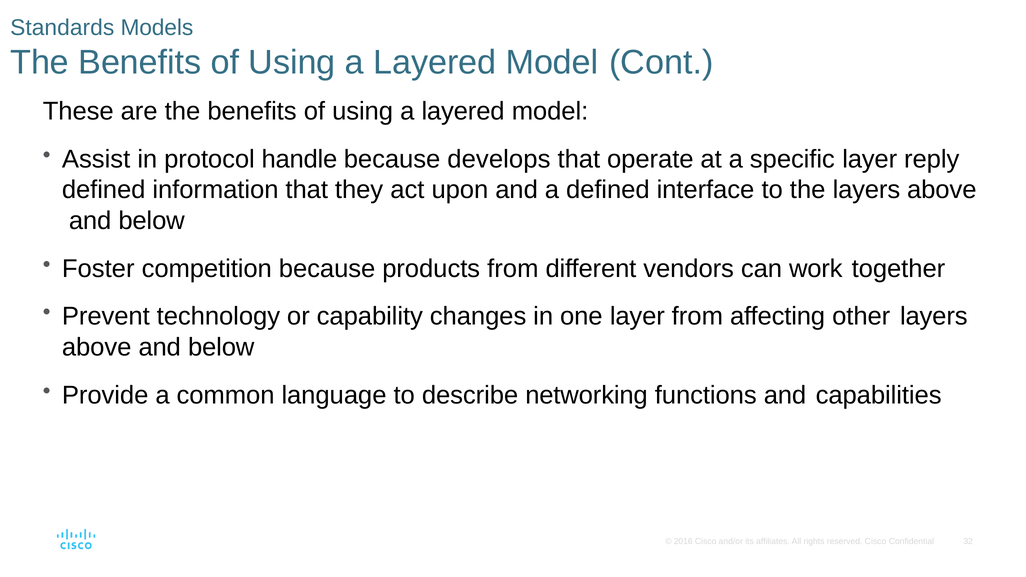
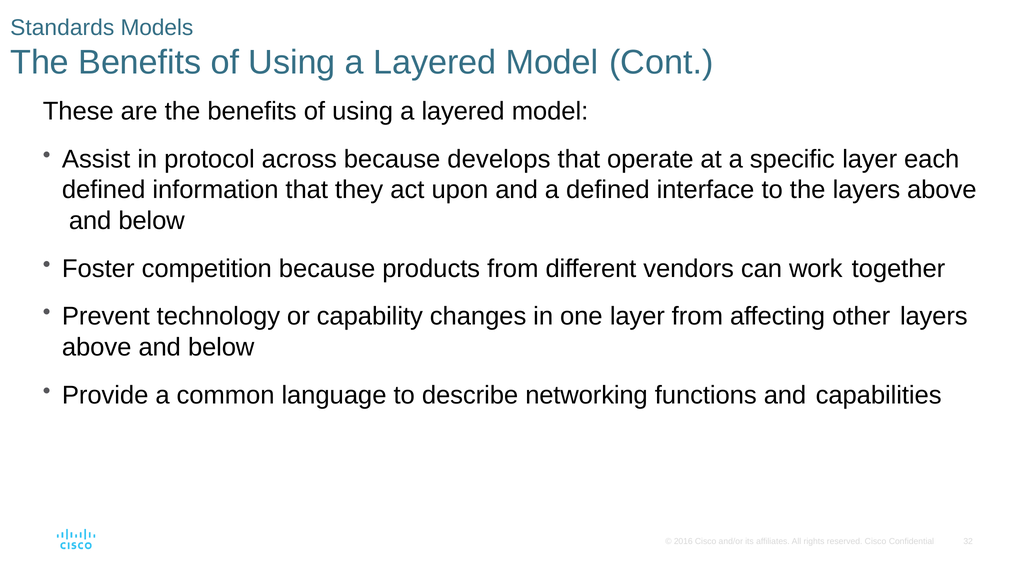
handle: handle -> across (299, 159)
reply: reply -> each (932, 159)
